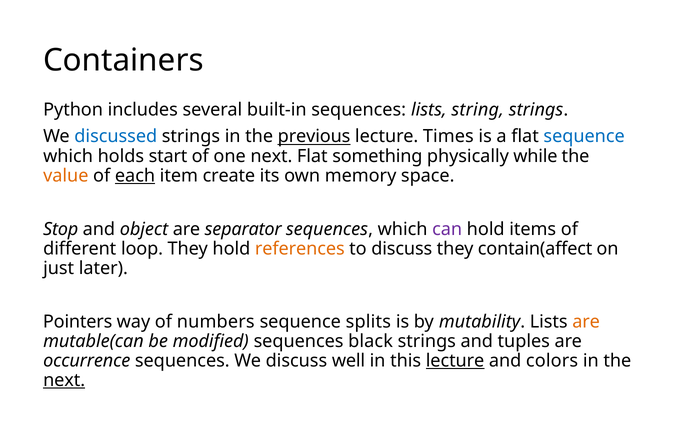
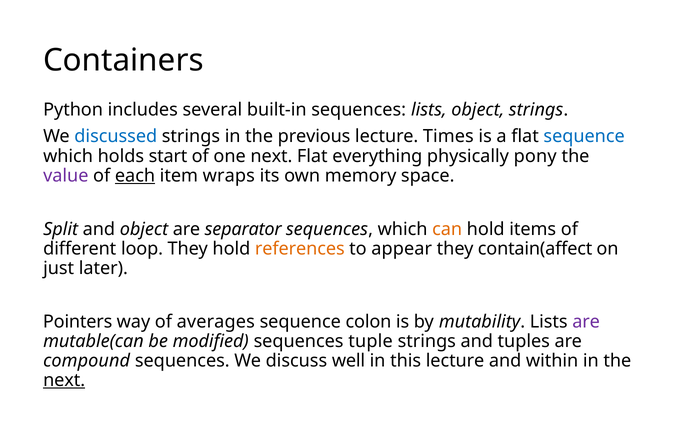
lists string: string -> object (478, 110)
previous underline: present -> none (314, 136)
something: something -> everything (377, 156)
while: while -> pony (535, 156)
value colour: orange -> purple (66, 176)
create: create -> wraps (229, 176)
Stop: Stop -> Split (61, 229)
can colour: purple -> orange (447, 229)
to discuss: discuss -> appear (402, 248)
numbers: numbers -> averages (216, 321)
splits: splits -> colon (368, 321)
are colour: orange -> purple (586, 321)
black: black -> tuple (371, 341)
occurrence: occurrence -> compound (87, 361)
lecture underline: present -> none (455, 361)
colors: colors -> within (552, 361)
